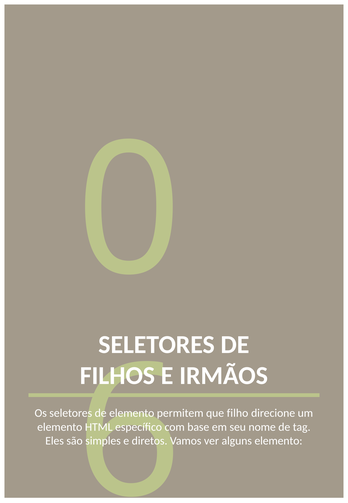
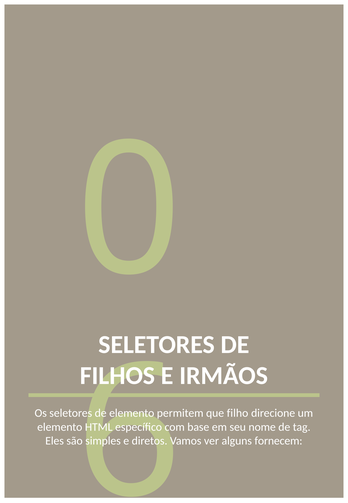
alguns elemento: elemento -> fornecem (278, 441)
